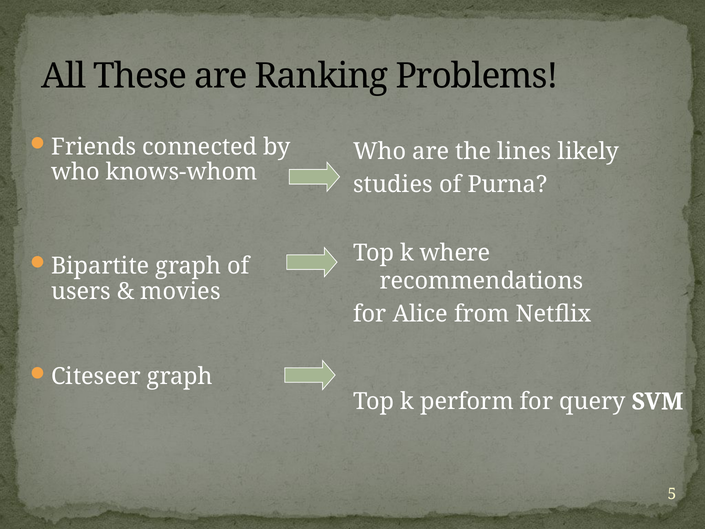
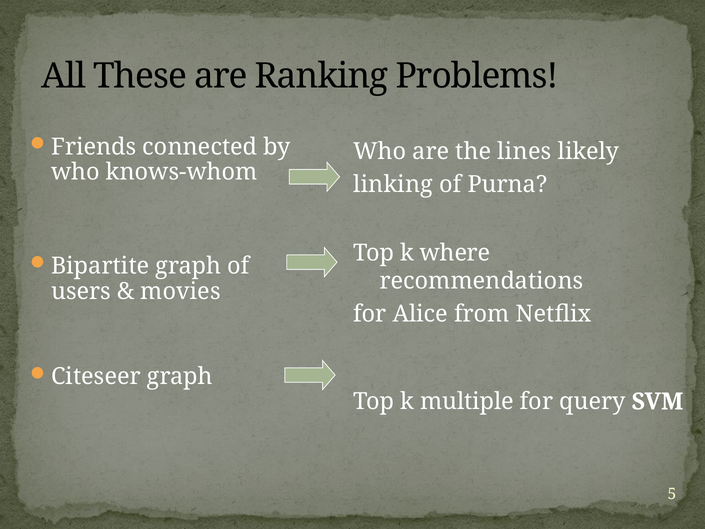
studies: studies -> linking (393, 184)
perform: perform -> multiple (467, 401)
